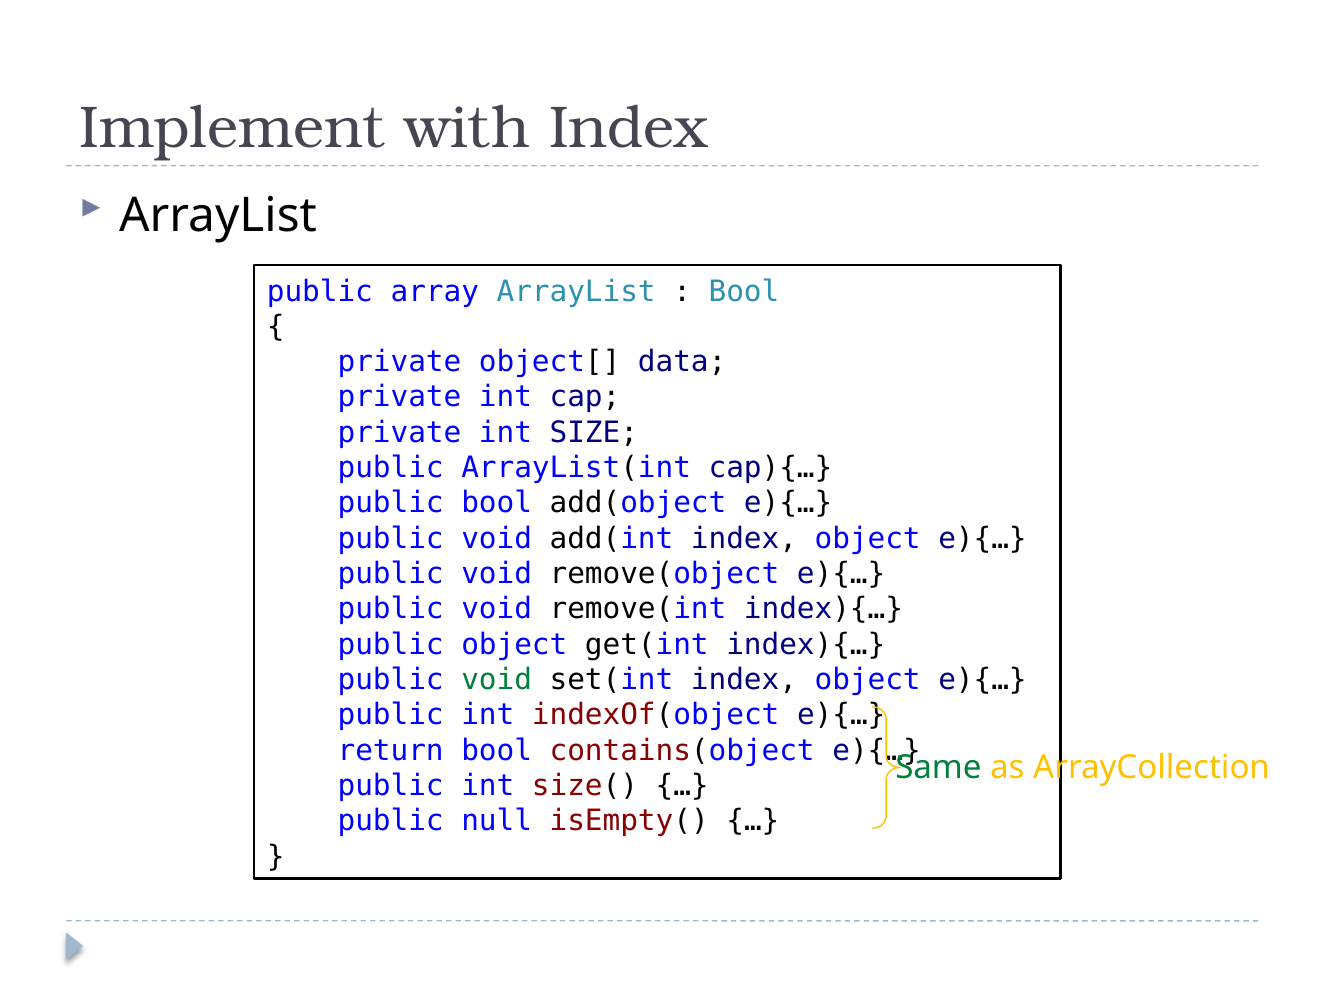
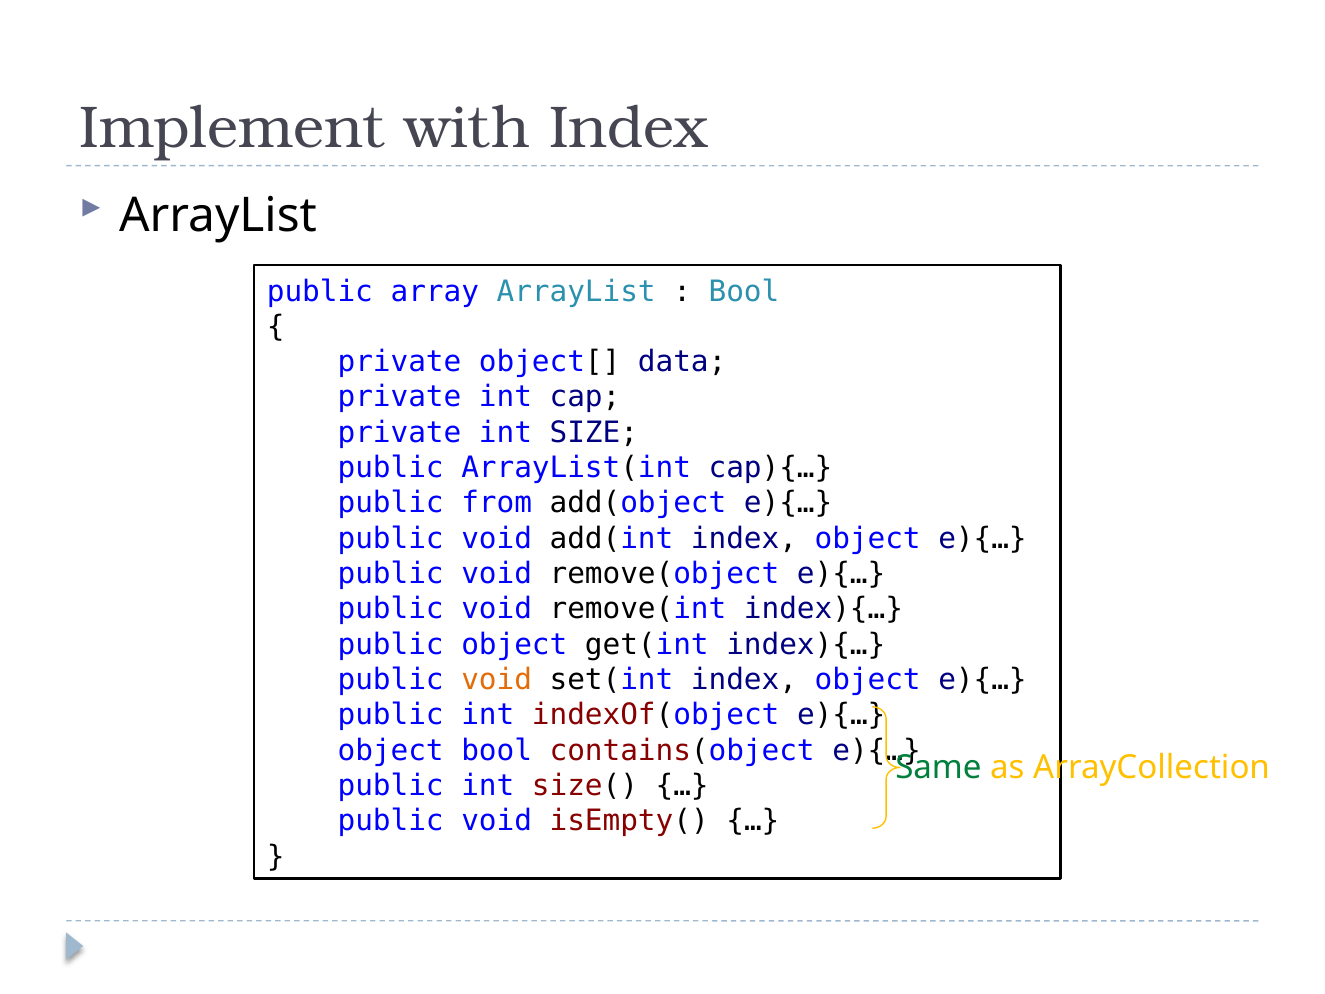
public bool: bool -> from (497, 503)
void colour: green -> orange (497, 680)
return: return -> object (391, 750)
null: null -> void (497, 821)
